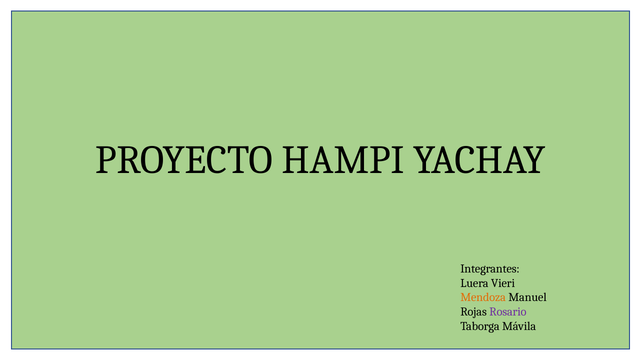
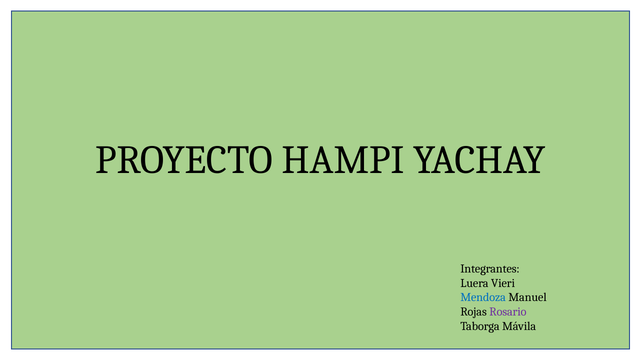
Mendoza colour: orange -> blue (483, 298)
